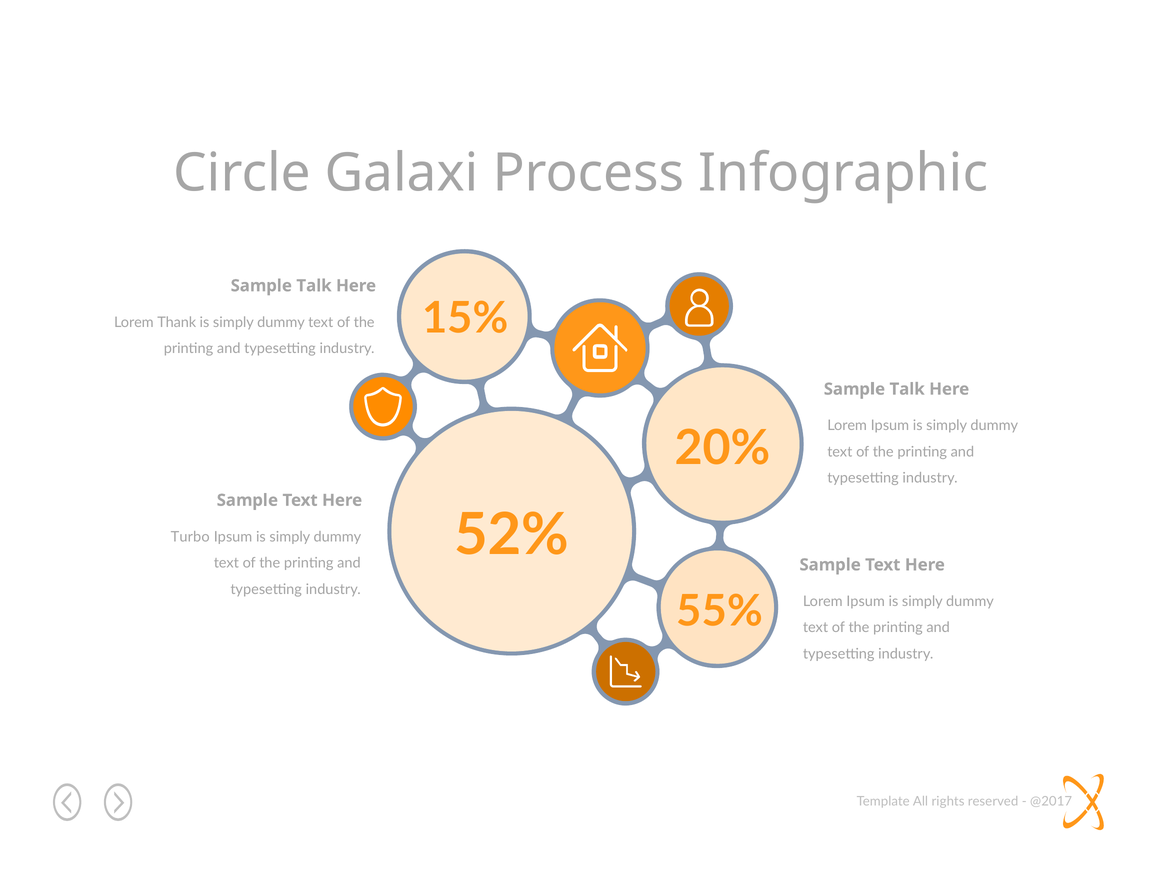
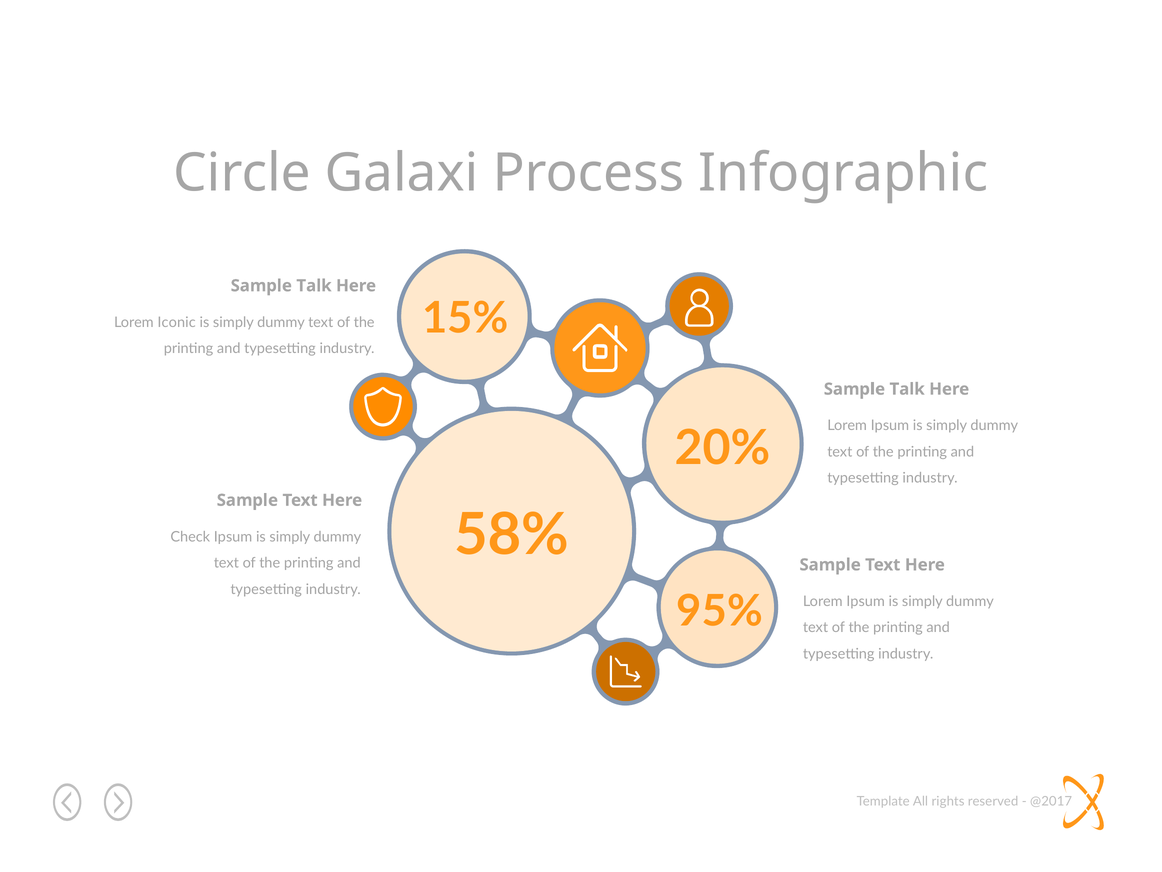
Thank: Thank -> Iconic (177, 322)
52%: 52% -> 58% (512, 535)
Turbo: Turbo -> Check (190, 536)
55%: 55% -> 95% (720, 611)
